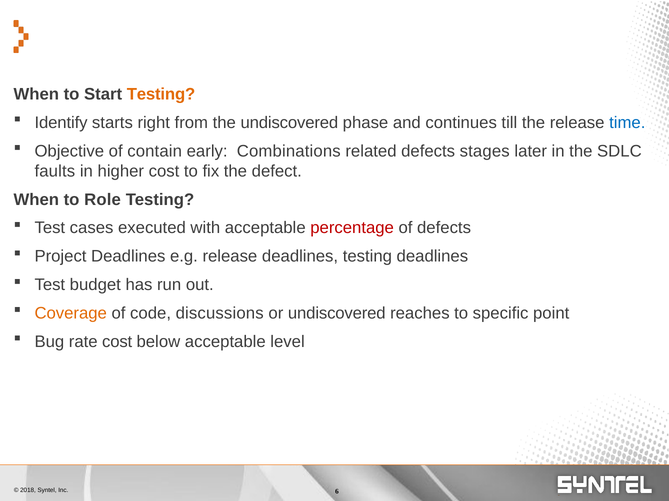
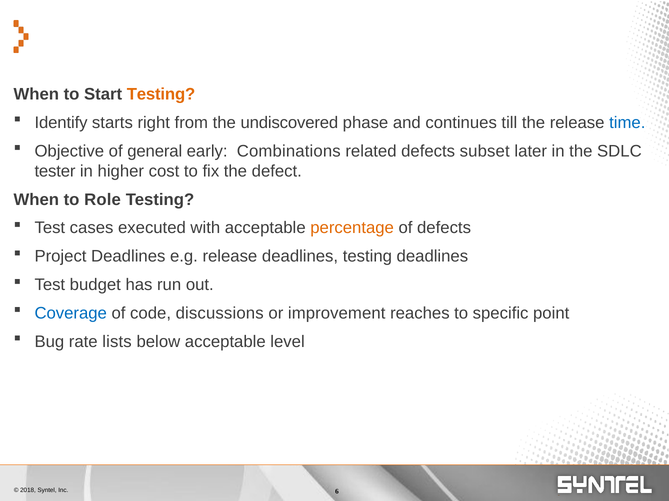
contain: contain -> general (155, 151)
stages: stages -> subset (485, 151)
faults: faults -> tester (55, 171)
percentage colour: red -> orange (352, 228)
Coverage colour: orange -> blue (71, 314)
or undiscovered: undiscovered -> improvement (337, 314)
rate cost: cost -> lists (117, 342)
